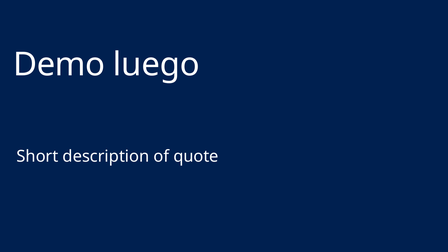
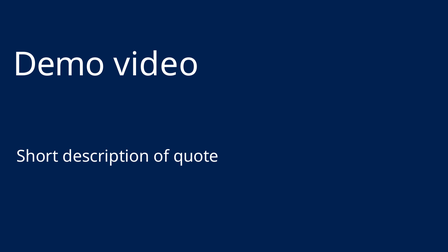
luego: luego -> video (156, 64)
